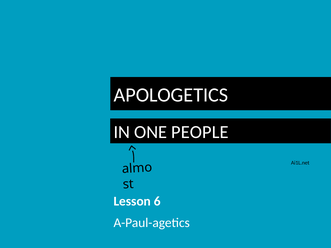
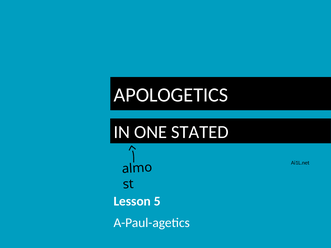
PEOPLE: PEOPLE -> STATED (200, 132)
6: 6 -> 5 (157, 201)
